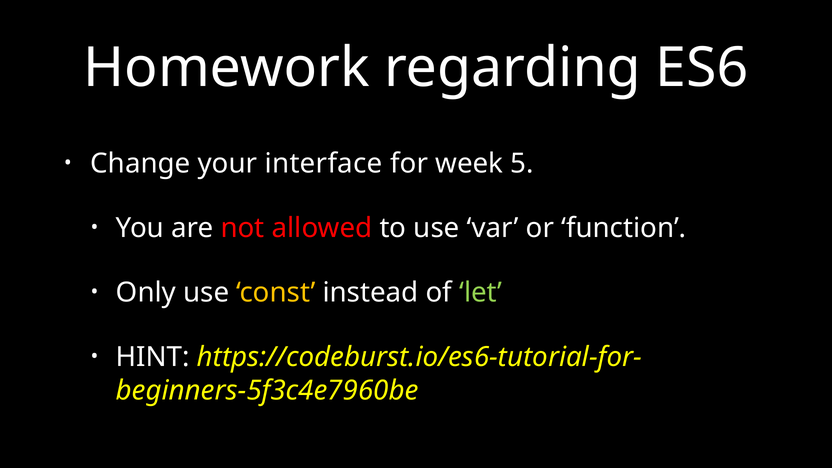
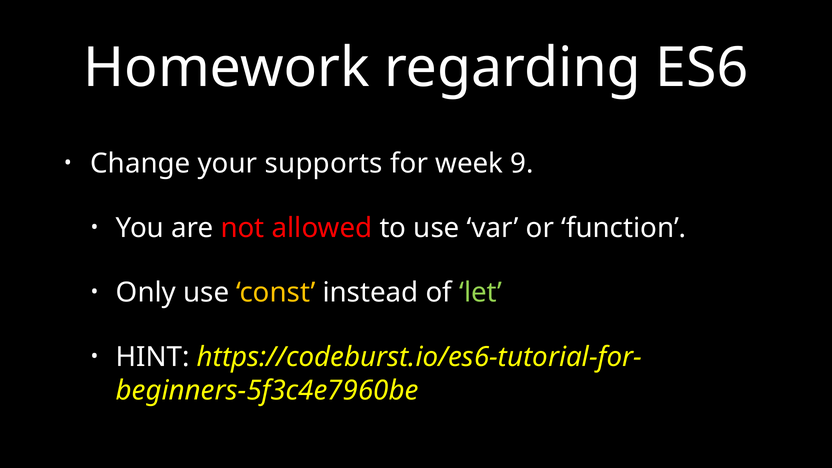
interface: interface -> supports (324, 164)
5: 5 -> 9 (522, 164)
